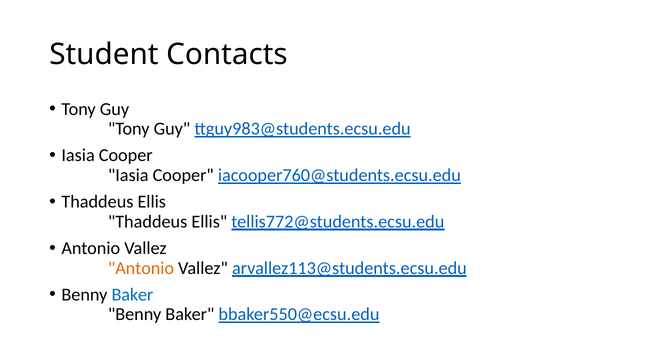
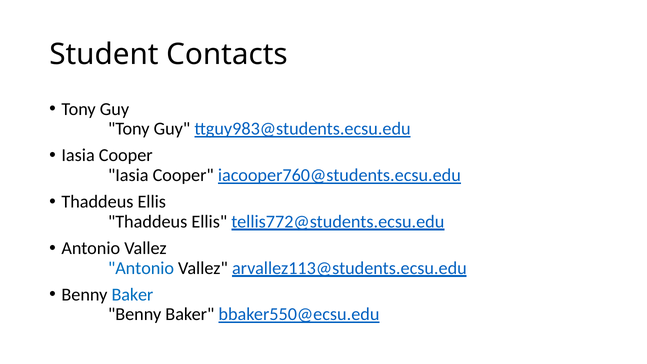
Antonio colour: orange -> blue (141, 268)
